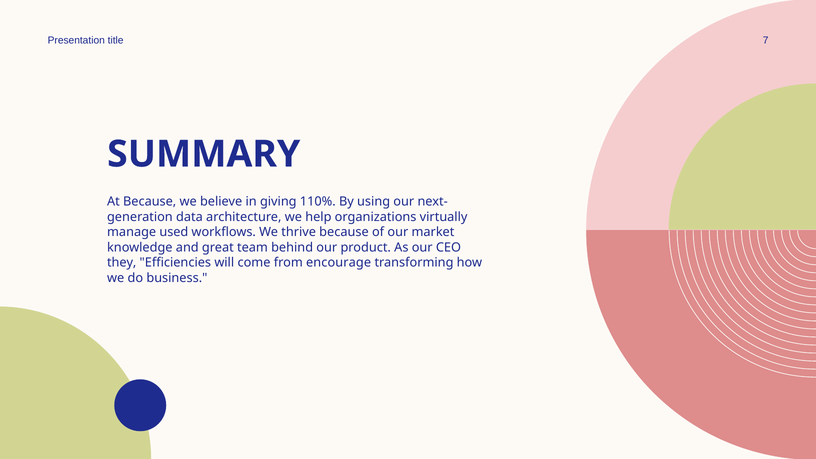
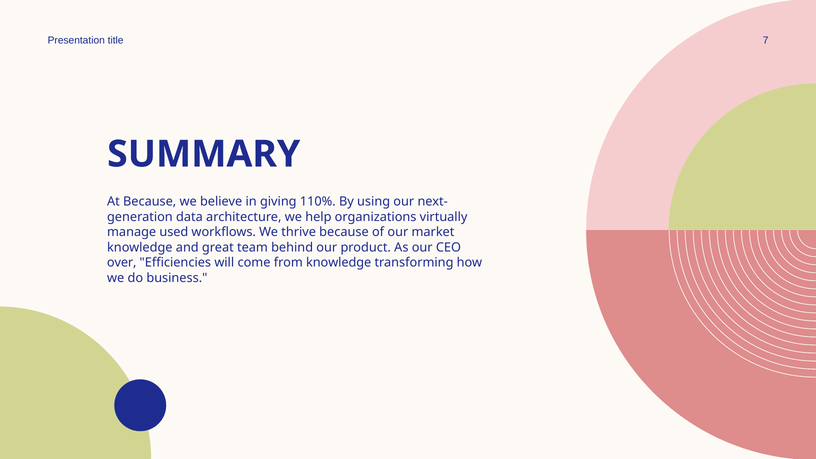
they: they -> over (122, 263)
from encourage: encourage -> knowledge (339, 263)
